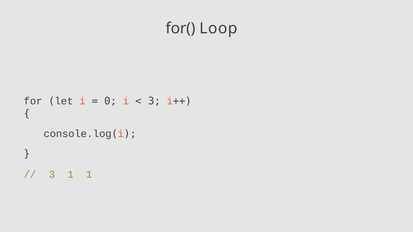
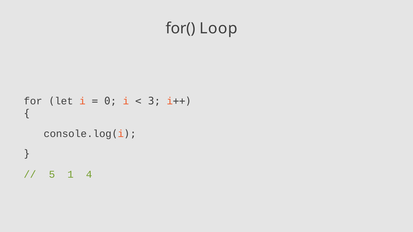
3: 3 -> 5 (52, 175)
1 1: 1 -> 4 (89, 175)
